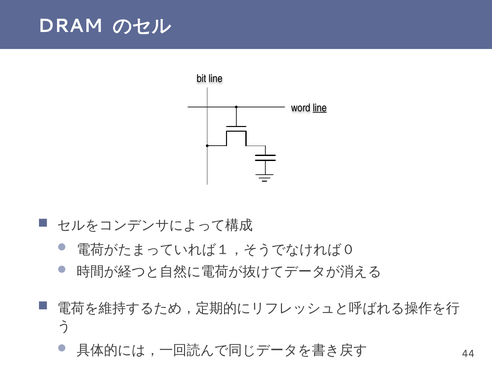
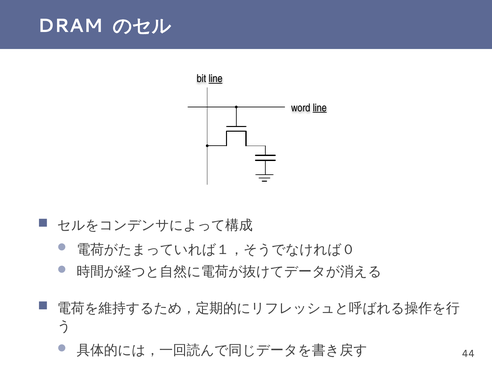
line underline: none -> present (216, 79)
